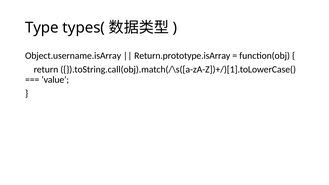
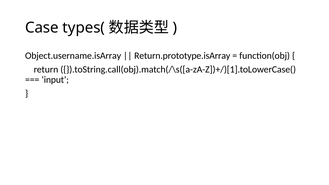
Type: Type -> Case (42, 28)
value: value -> input (55, 80)
